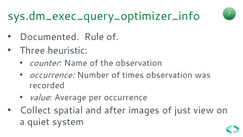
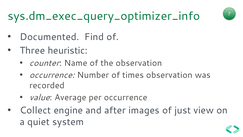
Rule: Rule -> Find (94, 37)
spatial: spatial -> engine (68, 110)
